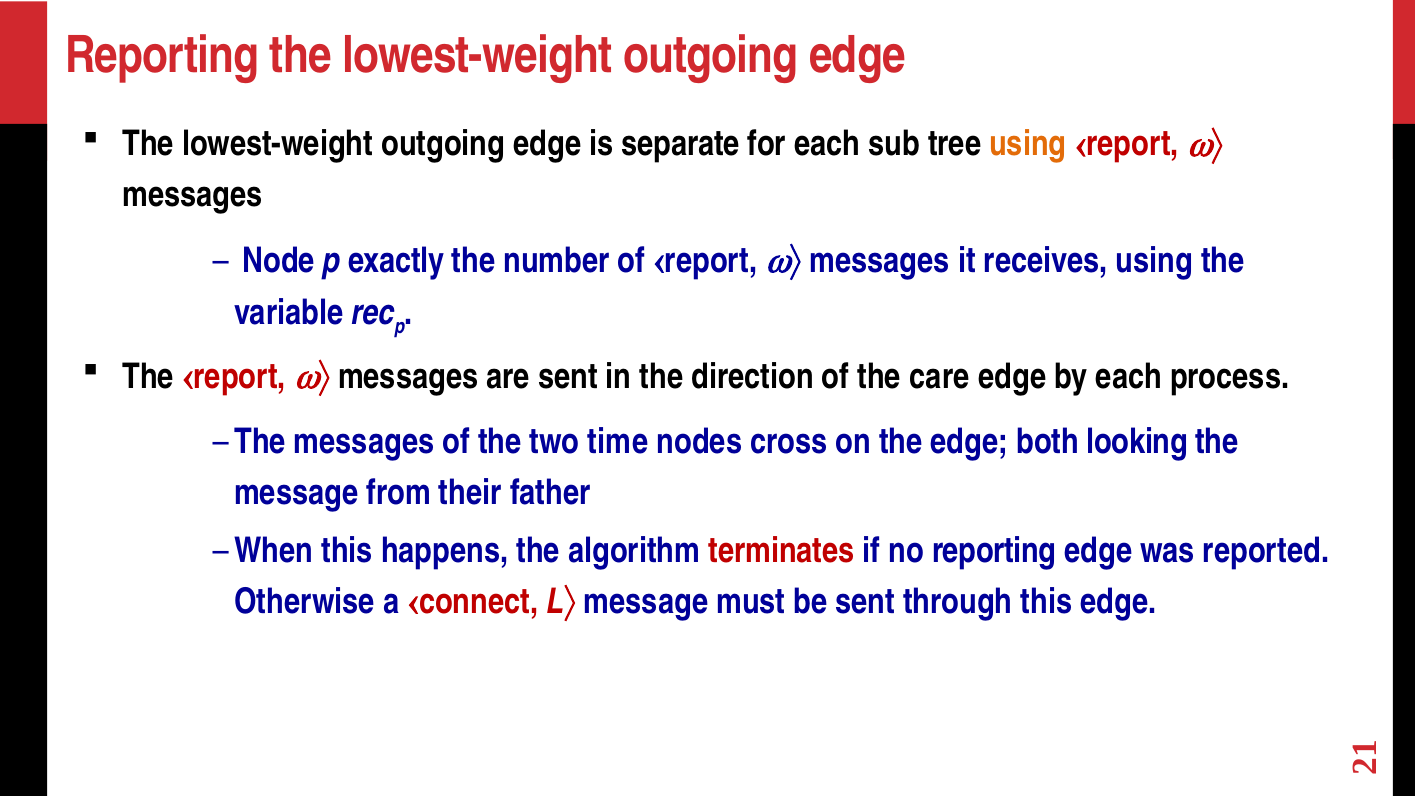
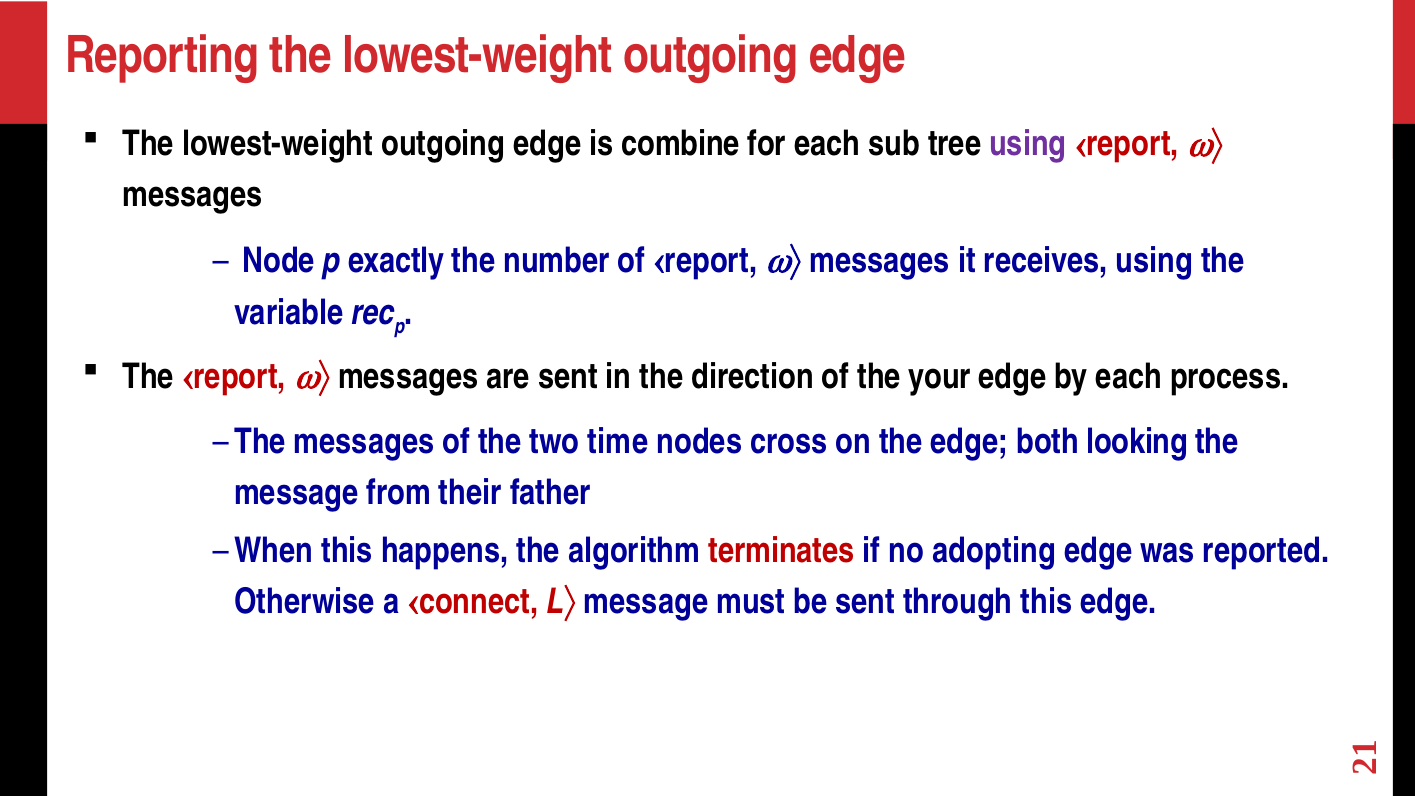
separate: separate -> combine (681, 144)
using colour: orange -> purple (1028, 144)
care: care -> your (940, 376)
no reporting: reporting -> adopting (994, 551)
